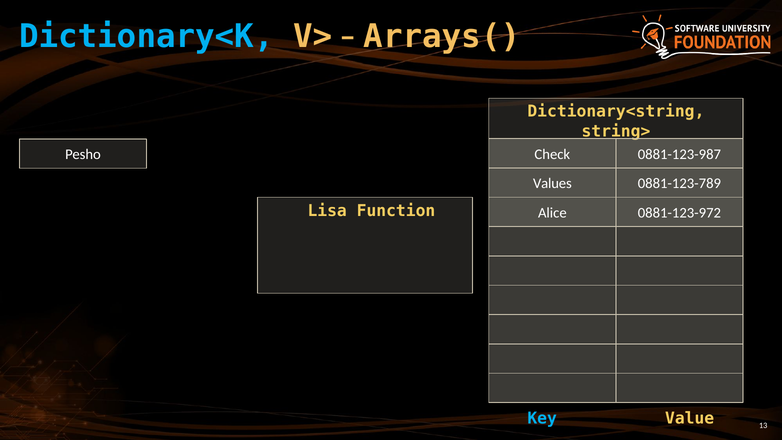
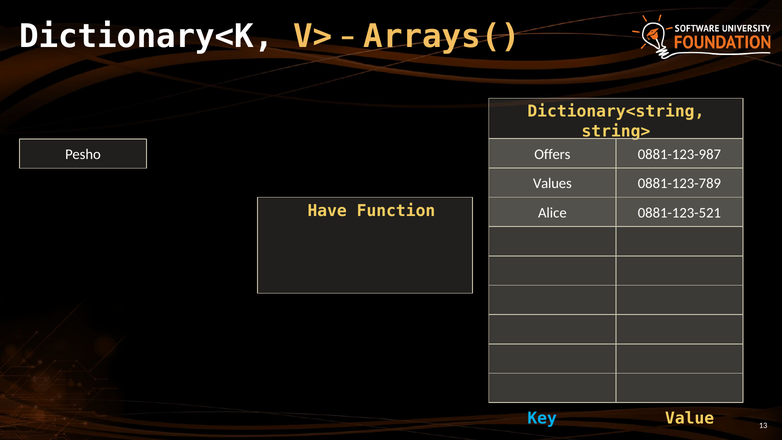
Dictionary<K colour: light blue -> white (146, 37)
Check: Check -> Offers (552, 154)
Lisa: Lisa -> Have (327, 211)
0881-123-972: 0881-123-972 -> 0881-123-521 (679, 213)
